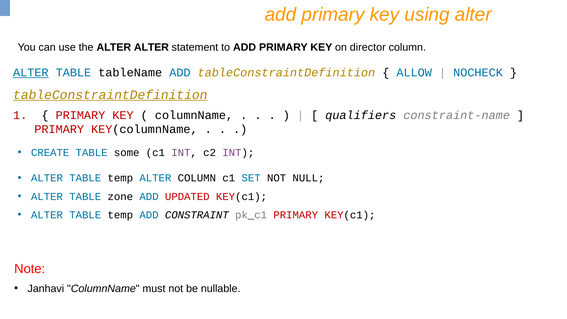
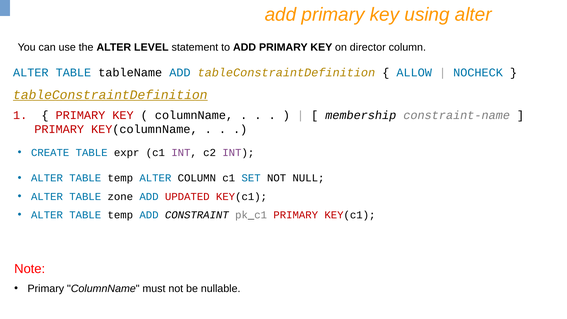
ALTER ALTER: ALTER -> LEVEL (151, 47)
ALTER underline: present -> none (31, 73)
qualifiers: qualifiers -> membership (361, 115)
some: some -> expr (127, 153)
Janhavi: Janhavi -> Primary (46, 289)
